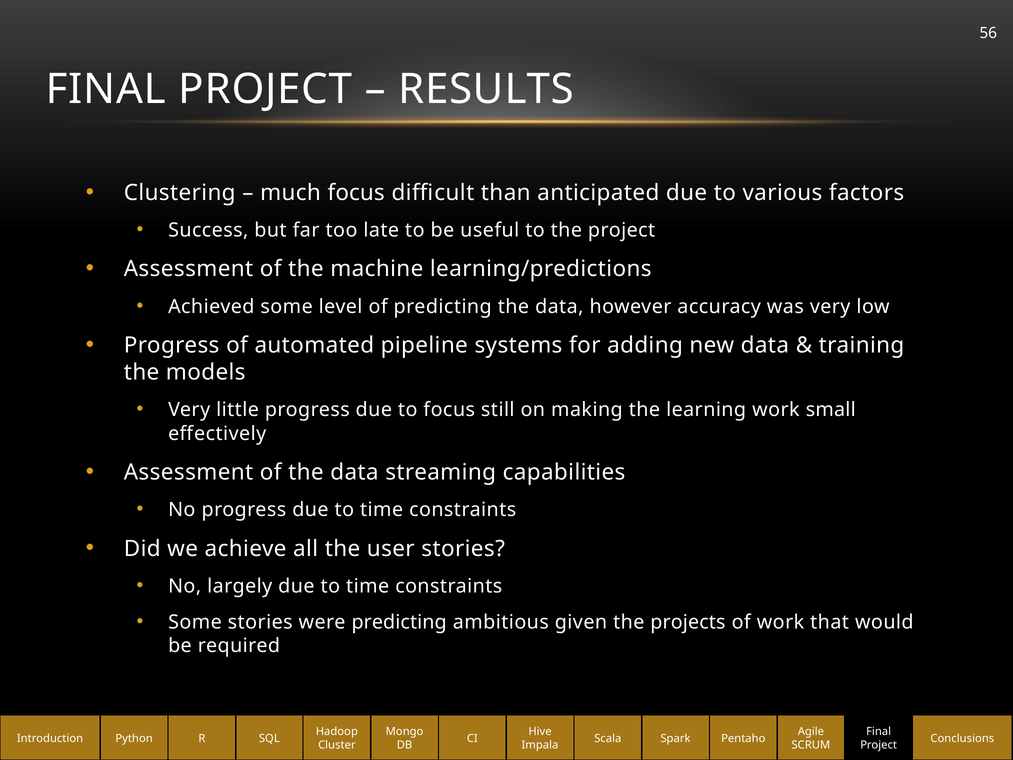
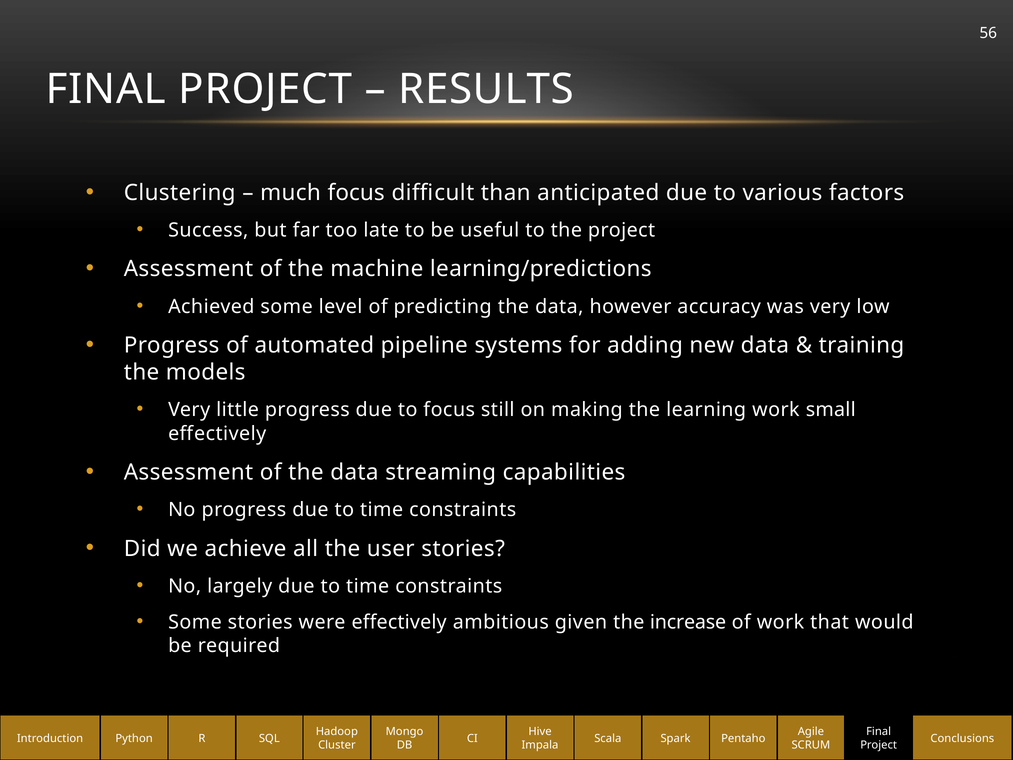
were predicting: predicting -> effectively (399, 622)
projects: projects -> increase (688, 622)
